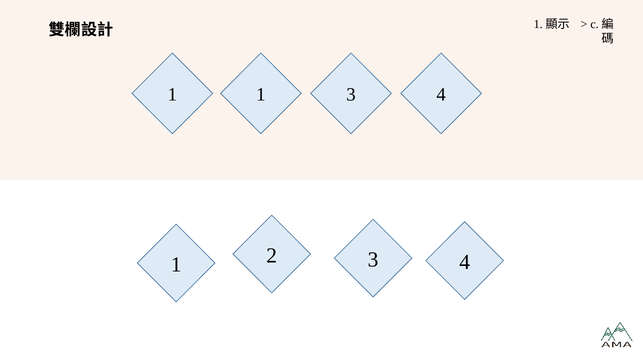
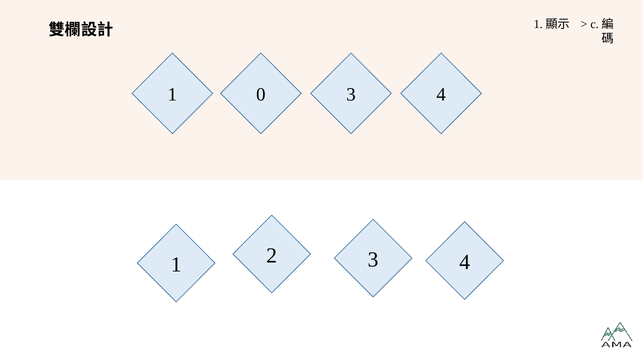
1 1: 1 -> 0 (261, 95)
